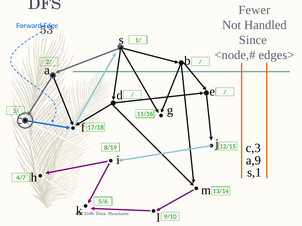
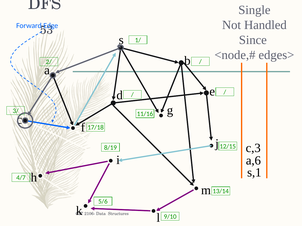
Fewer: Fewer -> Single (254, 10)
a,9: a,9 -> a,6 (253, 161)
